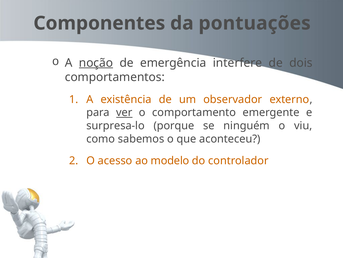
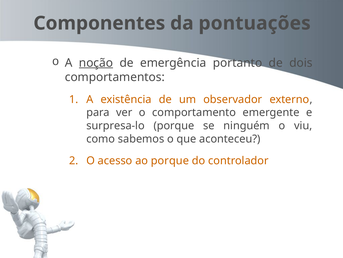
interfere: interfere -> portanto (238, 63)
ver underline: present -> none (124, 112)
ao modelo: modelo -> porque (170, 160)
